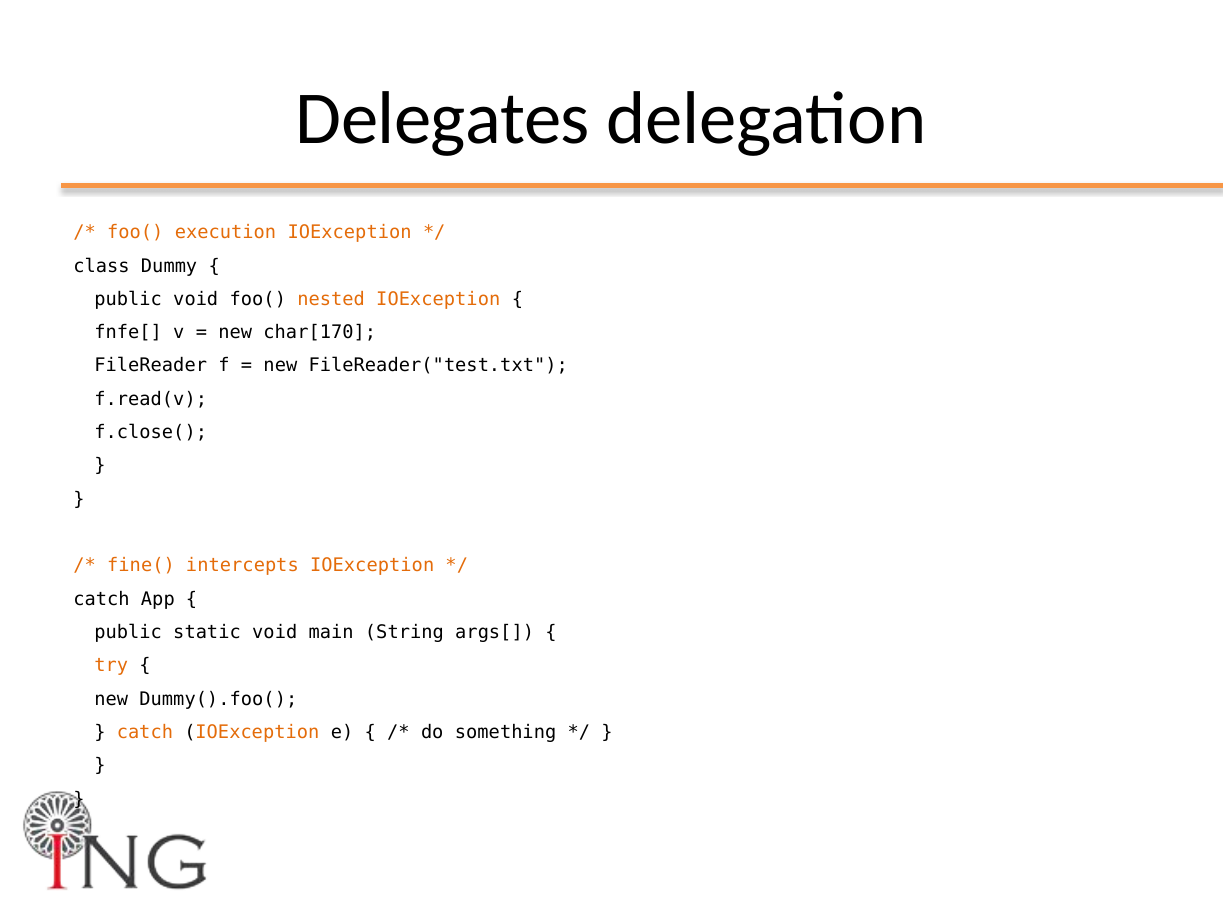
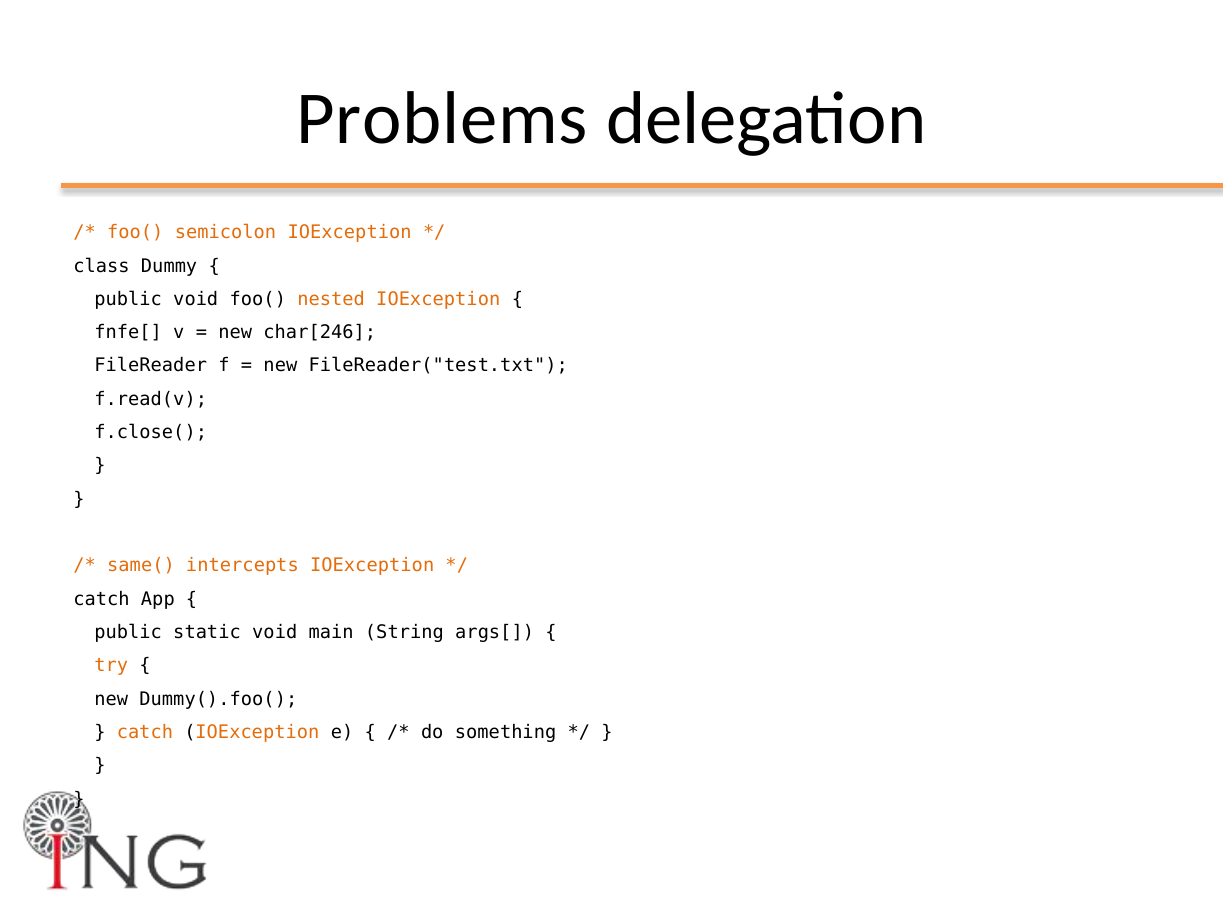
Delegates: Delegates -> Problems (442, 118)
execution: execution -> semicolon (226, 233)
char[170: char[170 -> char[246 (320, 333)
fine(: fine( -> same( (141, 566)
